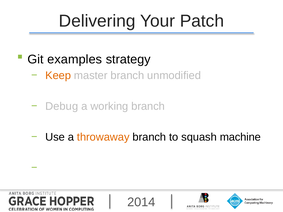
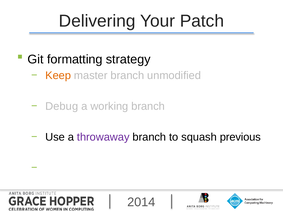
examples: examples -> formatting (75, 59)
throwaway colour: orange -> purple (103, 137)
machine: machine -> previous (240, 137)
